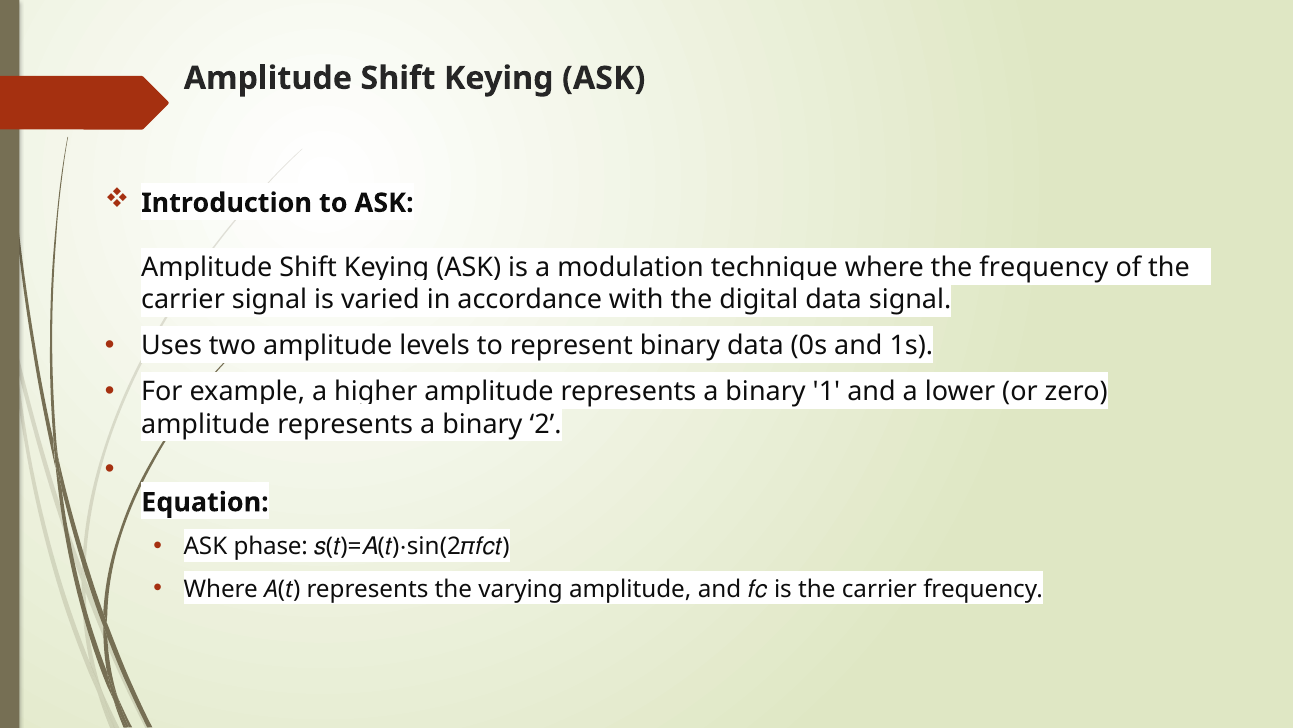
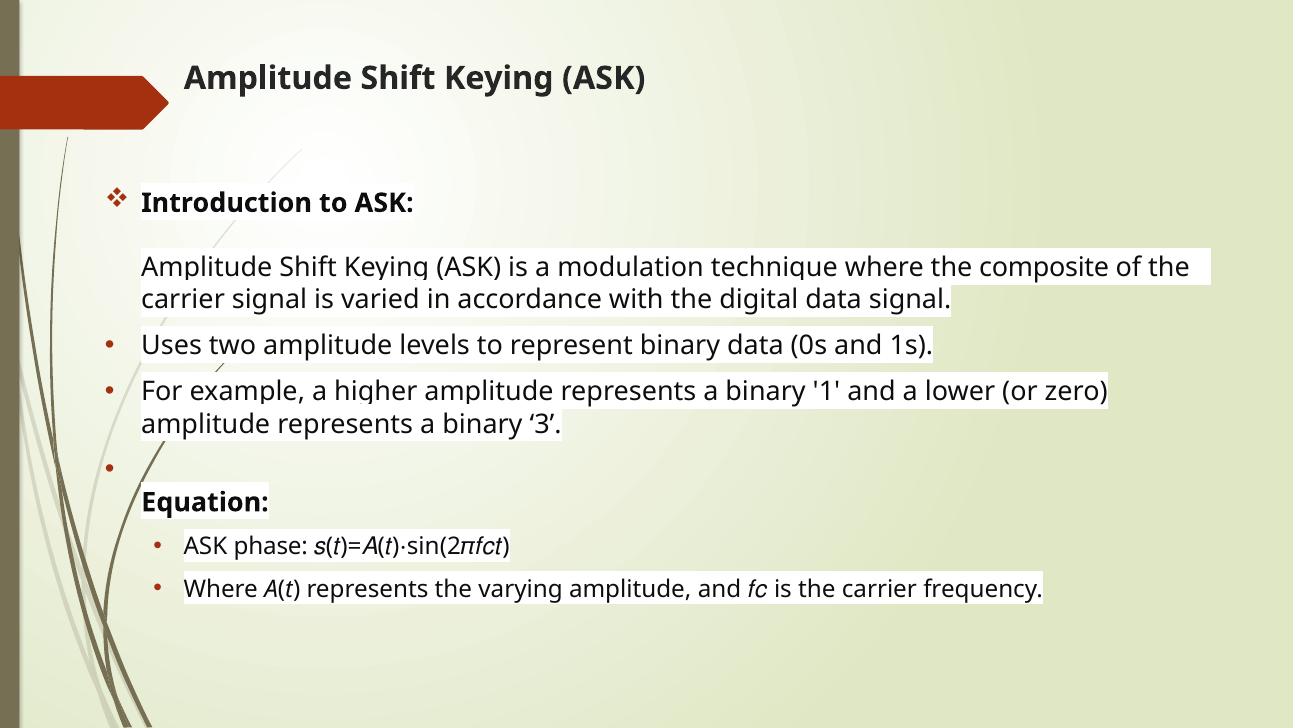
frequency: frequency -> composite (1044, 267)
binary 2: 2 -> 3 (546, 424)
